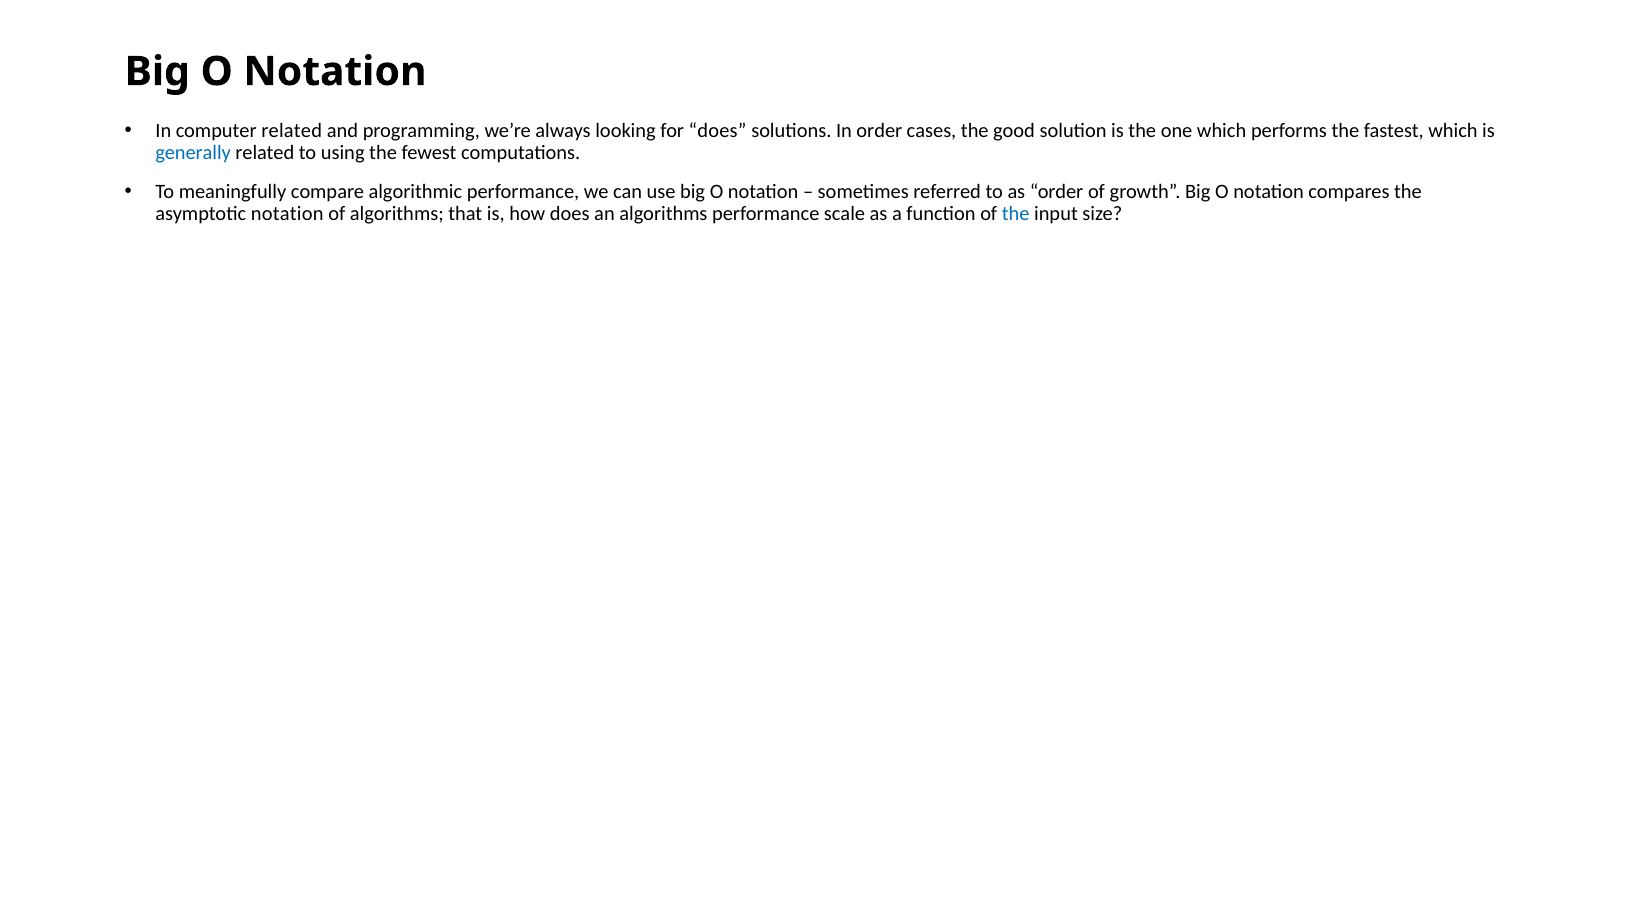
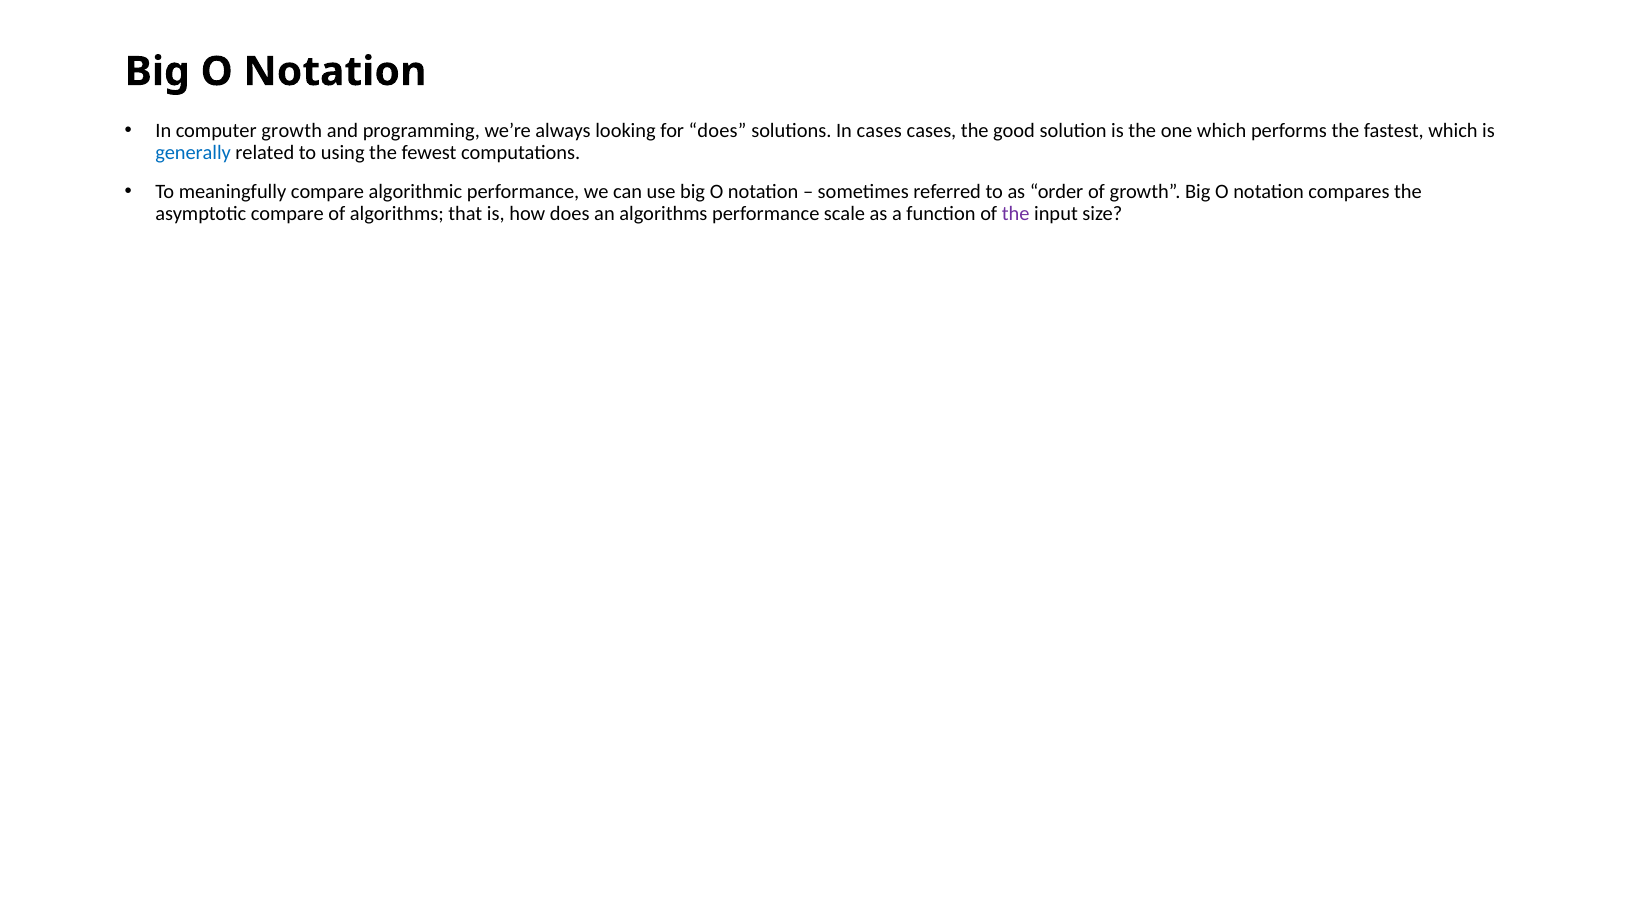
computer related: related -> growth (292, 130)
In order: order -> cases (879, 130)
asymptotic notation: notation -> compare (287, 214)
the colour: blue -> purple (1016, 214)
